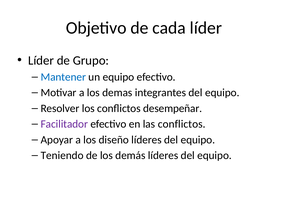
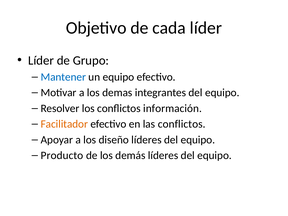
desempeñar: desempeñar -> información (173, 108)
Facilitador colour: purple -> orange (64, 124)
Teniendo: Teniendo -> Producto (62, 155)
